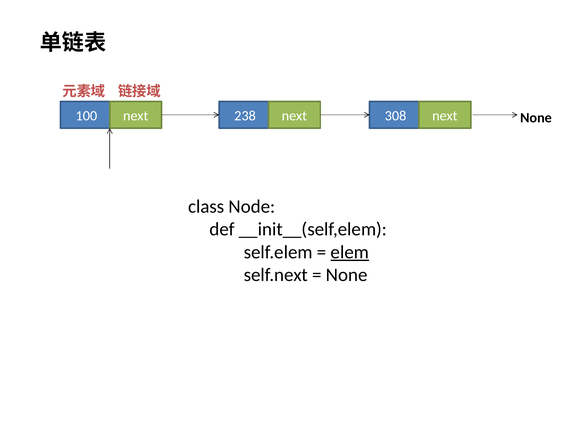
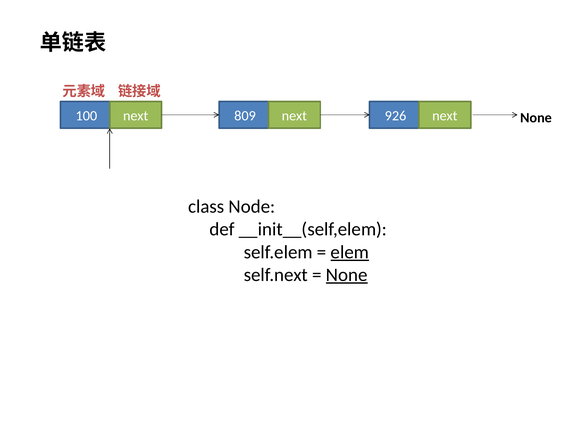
238: 238 -> 809 (245, 116)
308: 308 -> 926 (396, 116)
None underline: none -> present (347, 275)
